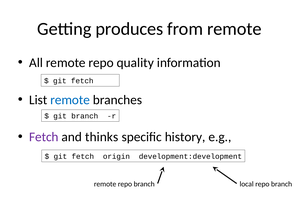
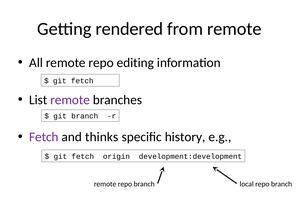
produces: produces -> rendered (129, 29)
quality: quality -> editing (135, 63)
remote colour: blue -> purple (70, 100)
